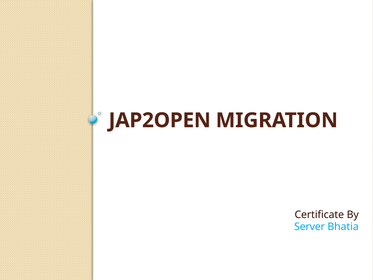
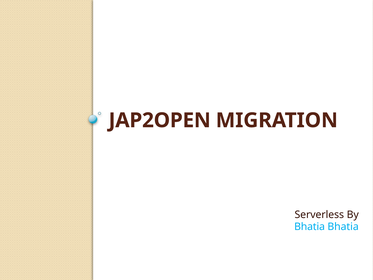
Certificate: Certificate -> Serverless (319, 215)
Server: Server -> Bhatia (310, 226)
